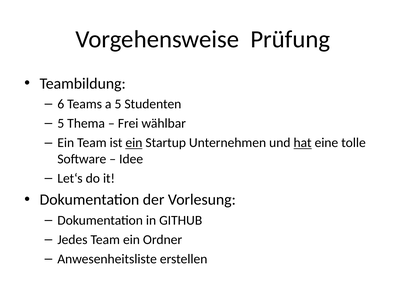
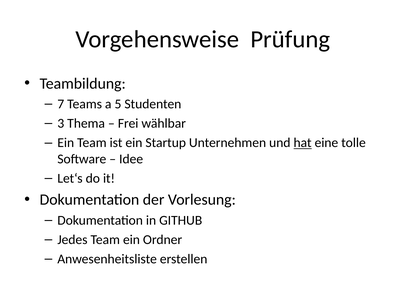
6: 6 -> 7 (61, 104)
5: 5 -> 3 (61, 124)
ein underline: present -> none (134, 143)
